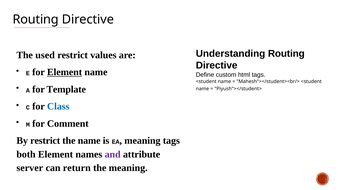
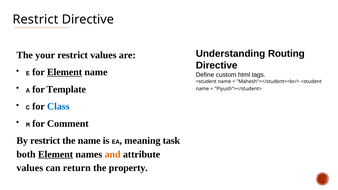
Routing: Routing -> Restrict (36, 19)
used: used -> your (45, 55)
meaning tags: tags -> task (171, 141)
Element underline: none -> present (56, 154)
and colour: purple -> orange (113, 154)
server: server -> values (30, 168)
the meaning: meaning -> property (128, 168)
